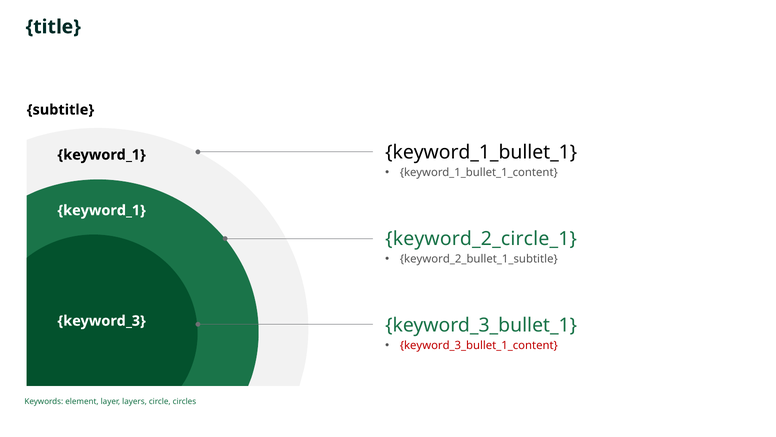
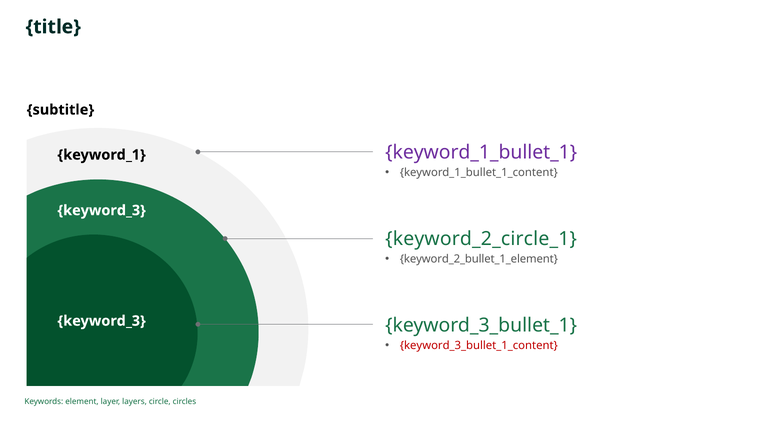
keyword_1_bullet_1 colour: black -> purple (481, 152)
keyword_1: keyword_1 -> keyword_3 (102, 210)
keyword_2_bullet_1_subtitle: keyword_2_bullet_1_subtitle -> keyword_2_bullet_1_element (479, 259)
